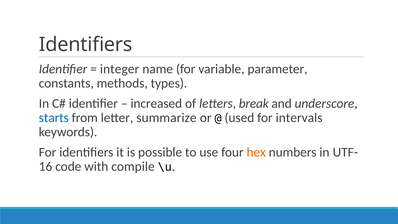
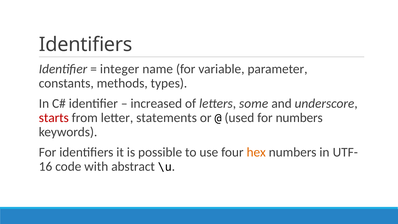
break: break -> some (254, 103)
starts colour: blue -> red (54, 118)
summarize: summarize -> statements (167, 118)
for intervals: intervals -> numbers (299, 118)
compile: compile -> abstract (133, 166)
